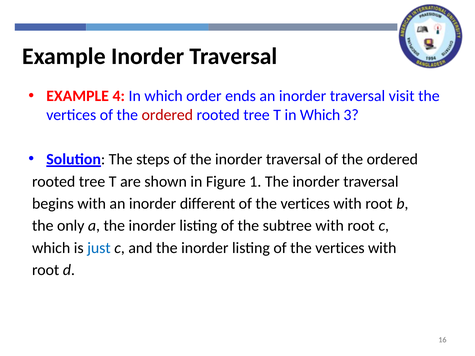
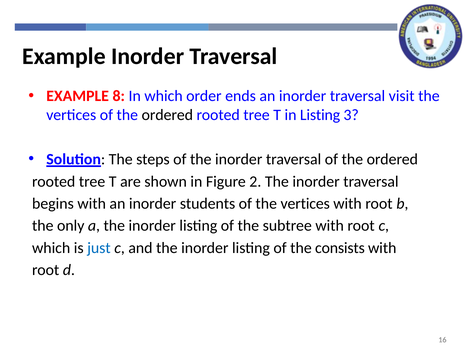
4: 4 -> 8 (119, 96)
ordered colour: red -> black (167, 115)
T in Which: Which -> Listing (320, 115)
1: 1 -> 2 (255, 182)
different: different -> students (208, 204)
listing of the vertices: vertices -> consists (340, 248)
